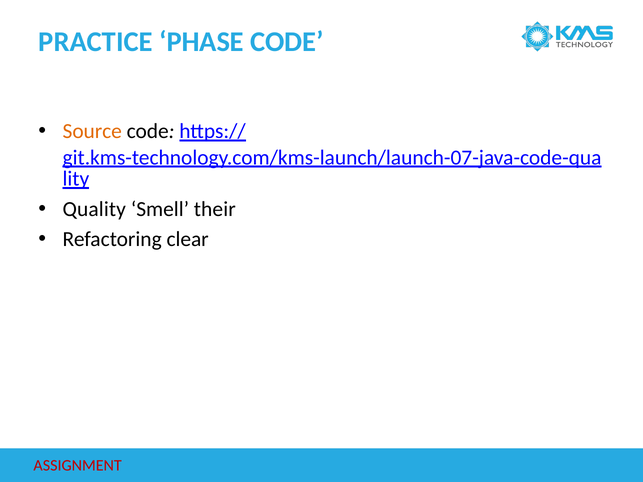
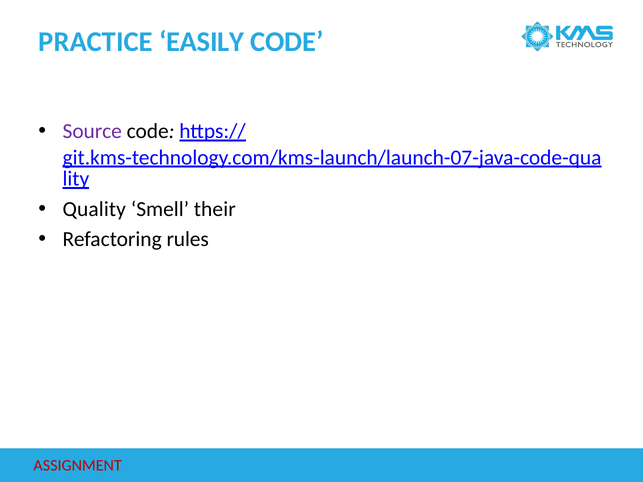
PHASE: PHASE -> EASILY (202, 42)
Source colour: orange -> purple (92, 131)
clear: clear -> rules (188, 239)
